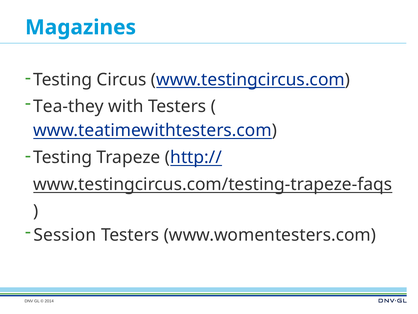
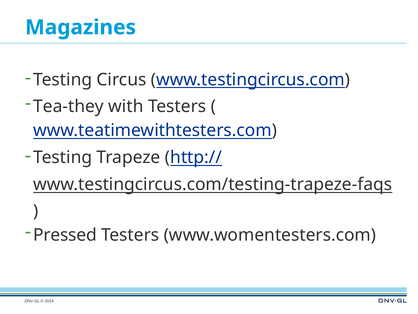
Session: Session -> Pressed (65, 235)
